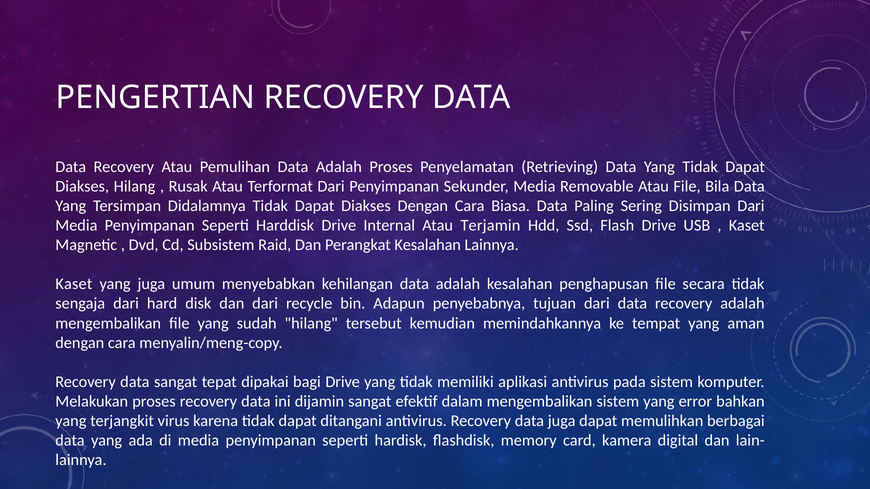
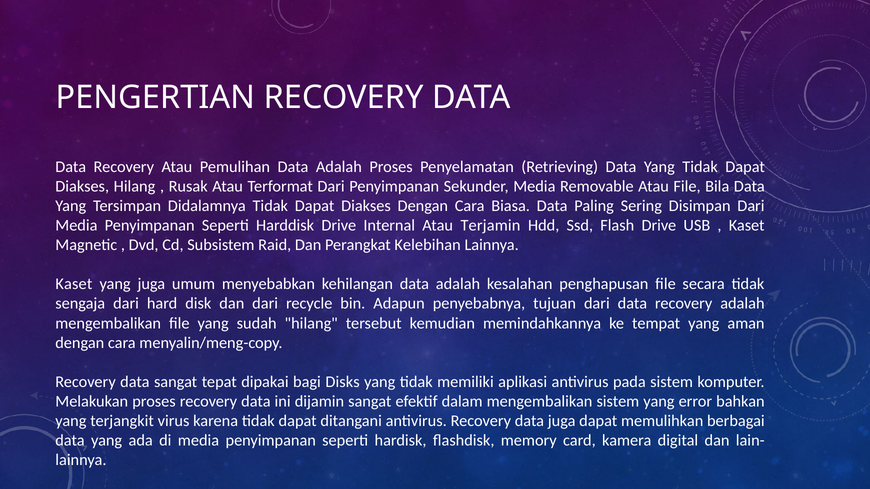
Perangkat Kesalahan: Kesalahan -> Kelebihan (428, 245)
bagi Drive: Drive -> Disks (343, 382)
